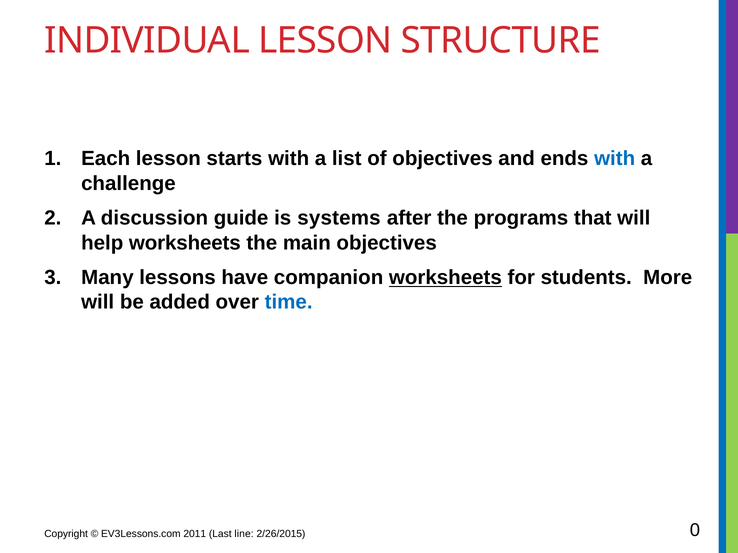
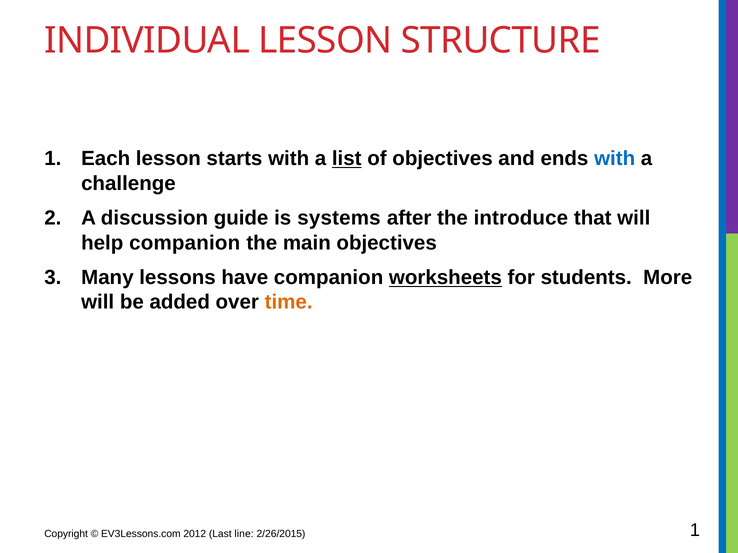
list underline: none -> present (347, 159)
programs: programs -> introduce (521, 218)
help worksheets: worksheets -> companion (185, 243)
time colour: blue -> orange (289, 302)
2011: 2011 -> 2012 (195, 535)
2/26/2015 0: 0 -> 1 (695, 531)
